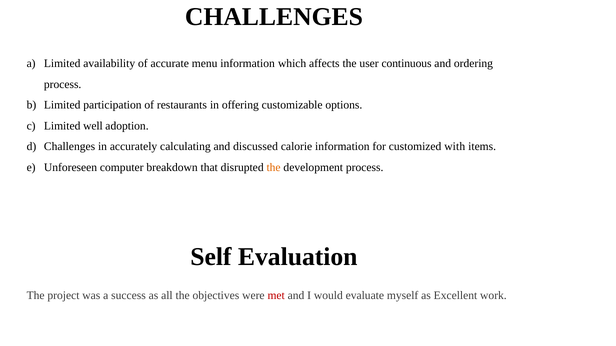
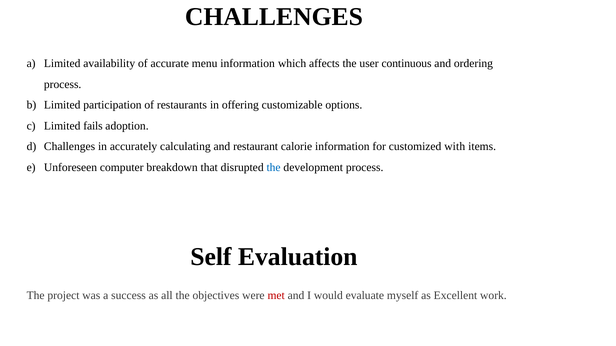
well: well -> fails (93, 126)
discussed: discussed -> restaurant (256, 147)
the colour: orange -> blue (274, 168)
